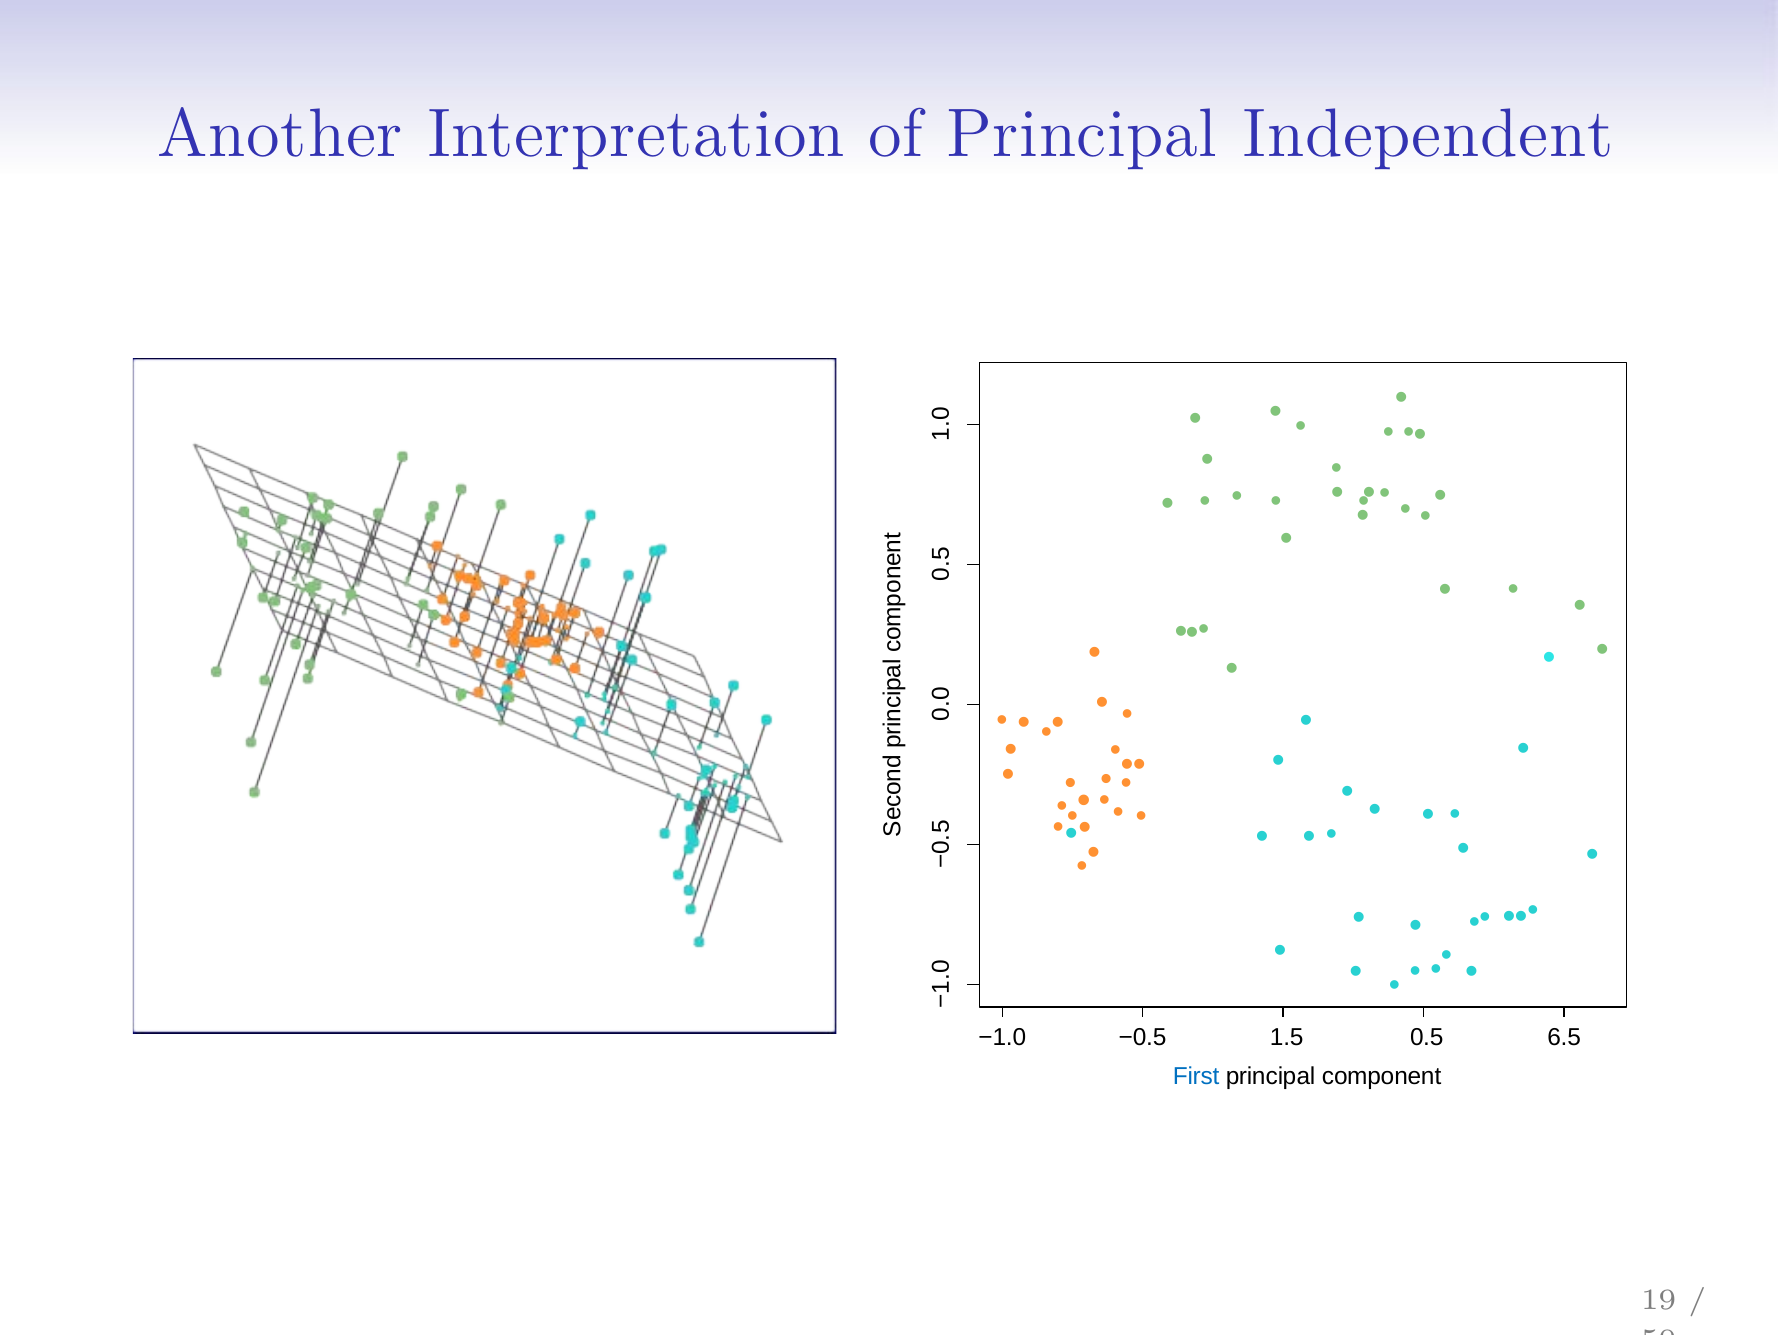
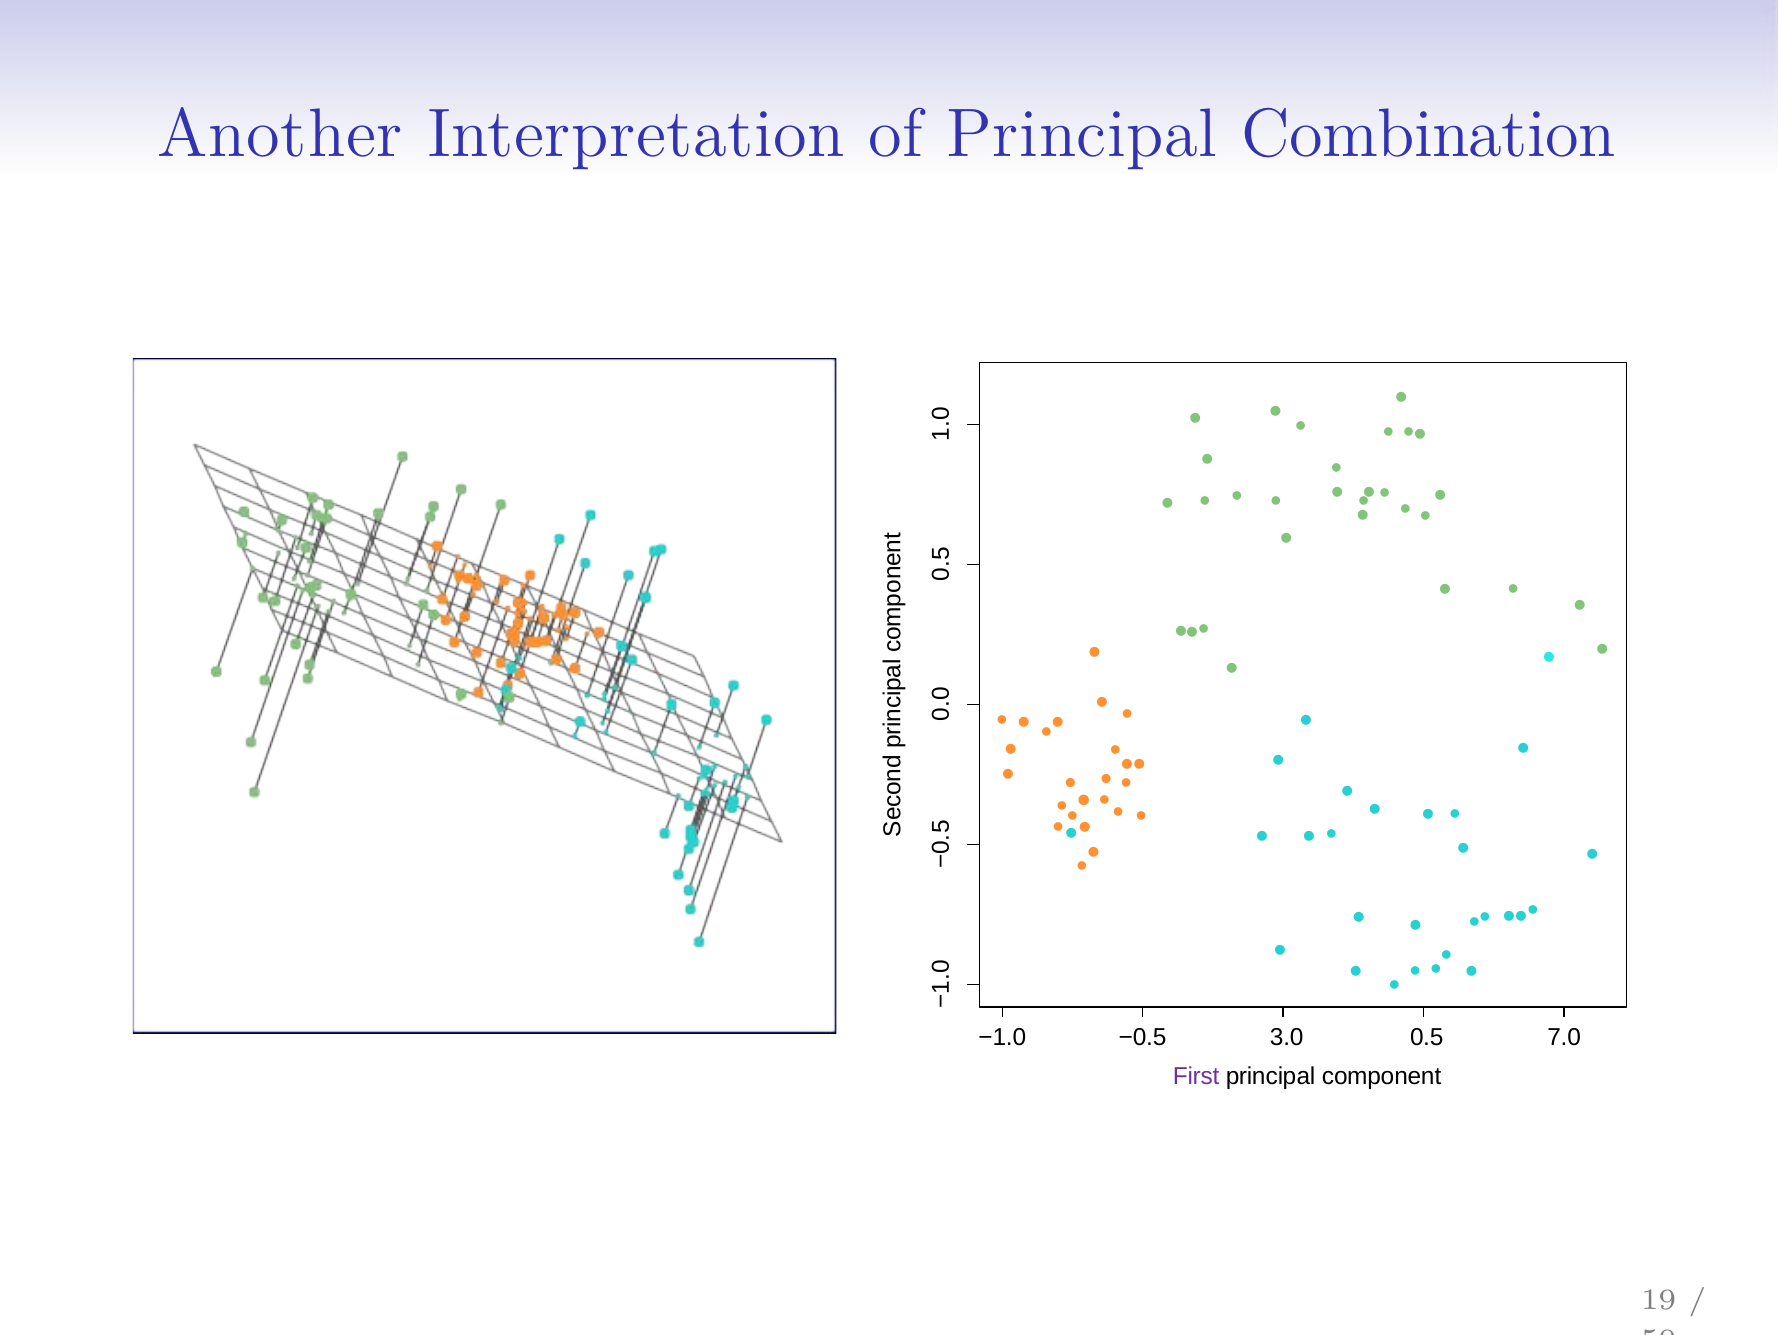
Independent: Independent -> Combination (1428, 134)
1.5: 1.5 -> 3.0 (1287, 1038)
6.5: 6.5 -> 7.0 (1564, 1038)
First colour: blue -> purple (1196, 1076)
